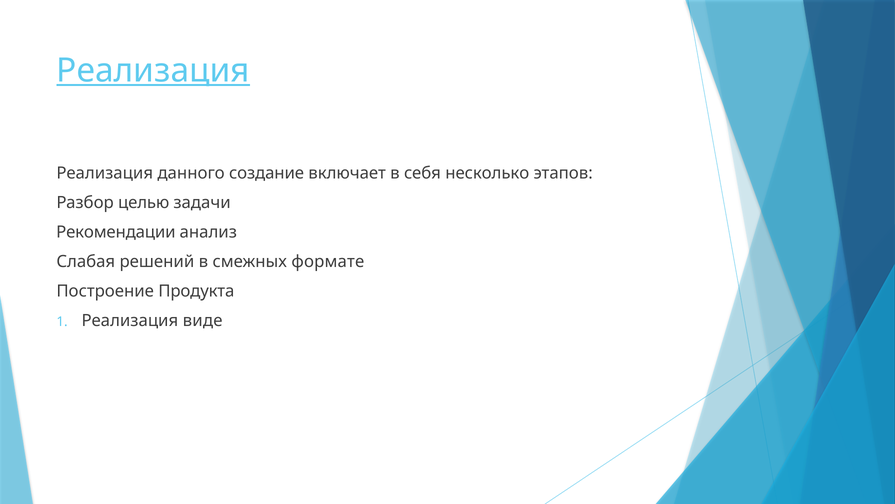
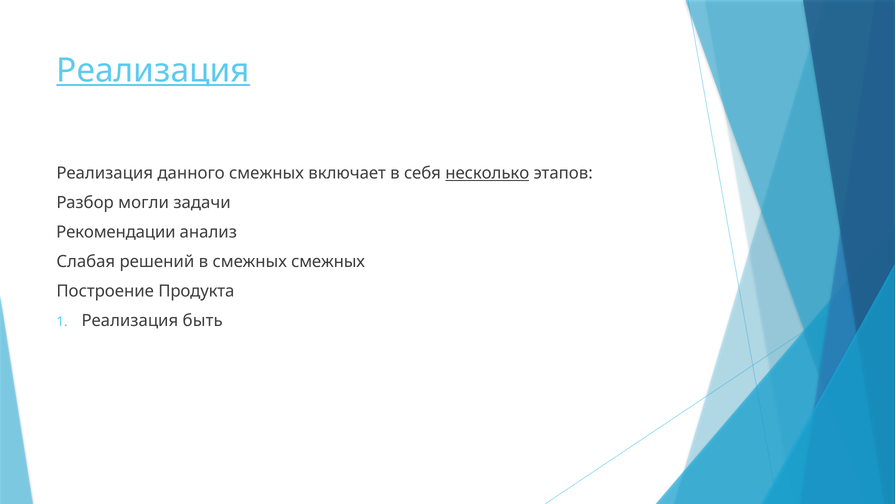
данного создание: создание -> смежных (266, 173)
несколько underline: none -> present (487, 173)
целью: целью -> могли (144, 203)
смежных формате: формате -> смежных (328, 262)
виде: виде -> быть (203, 321)
